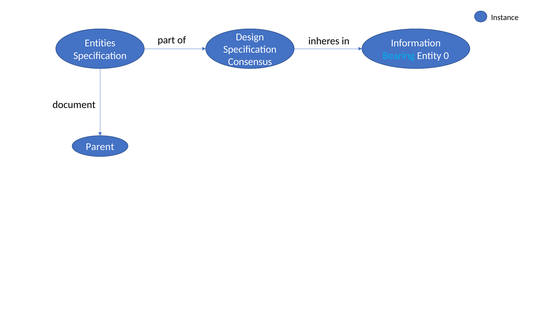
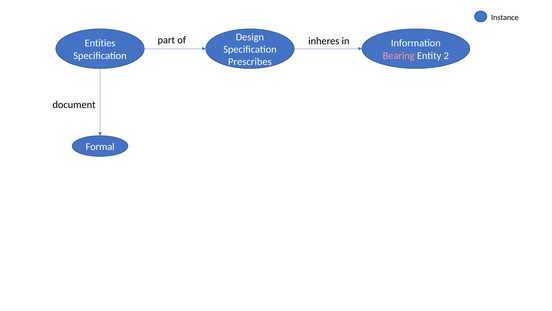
Bearing colour: light blue -> pink (399, 56)
0: 0 -> 2 (446, 56)
Consensus: Consensus -> Prescribes (250, 62)
Parent: Parent -> Formal (100, 147)
